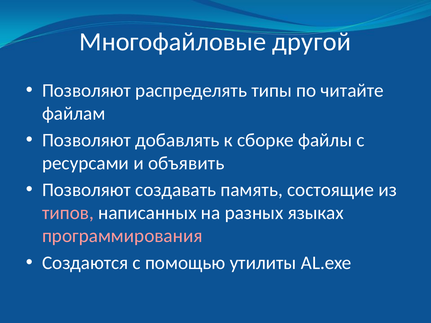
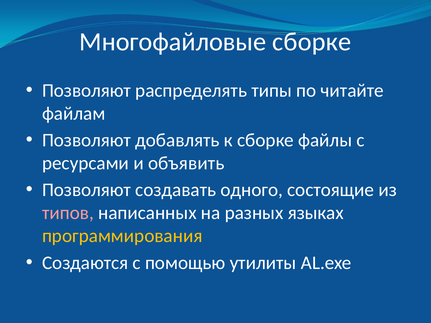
Многофайловые другой: другой -> сборке (312, 42)
память: память -> одного (252, 190)
программирования colour: pink -> yellow (122, 236)
